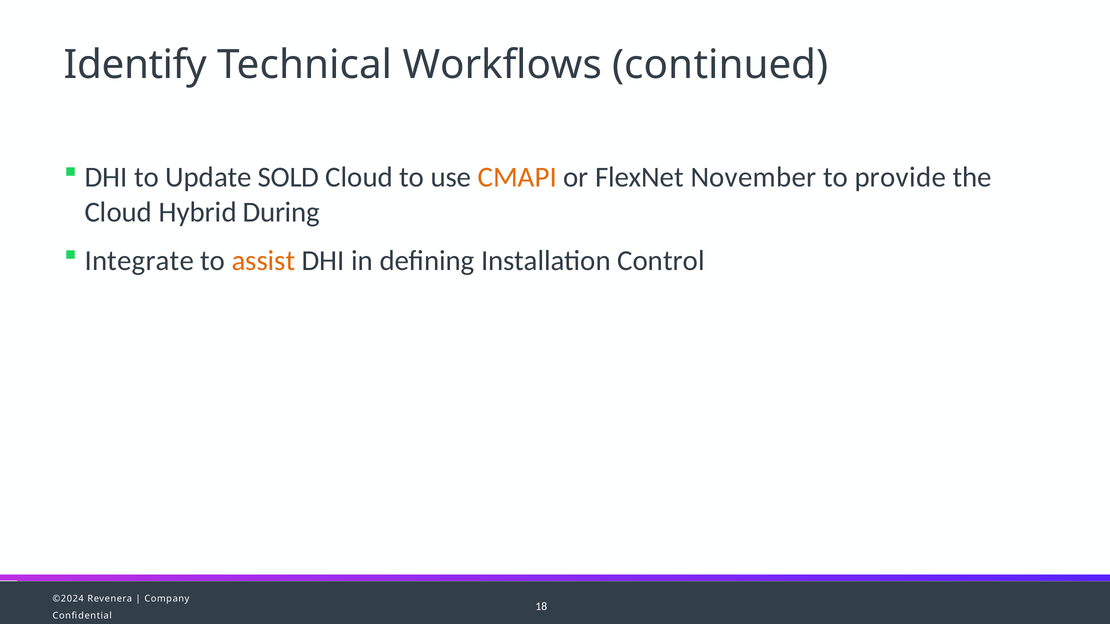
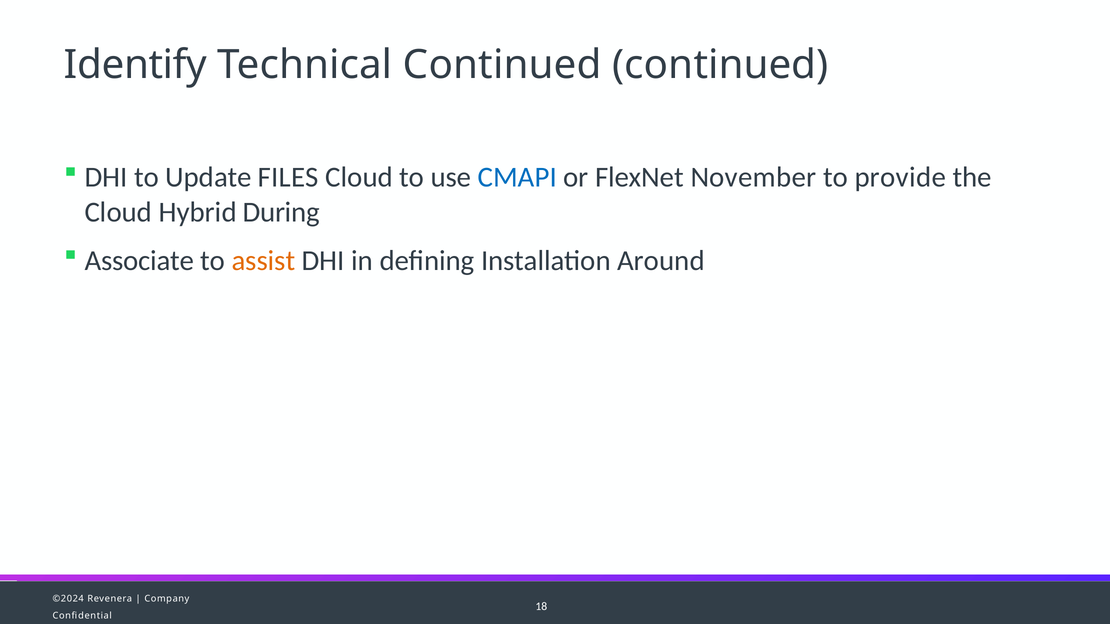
Technical Workflows: Workflows -> Continued (502, 65)
SOLD: SOLD -> FILES (288, 178)
CMAPI colour: orange -> blue (517, 178)
Integrate: Integrate -> Associate (139, 261)
Control: Control -> Around (661, 261)
